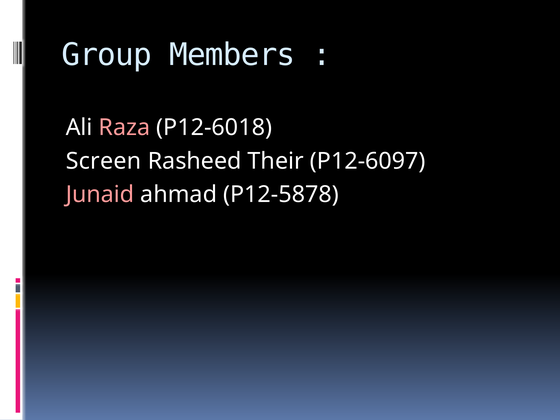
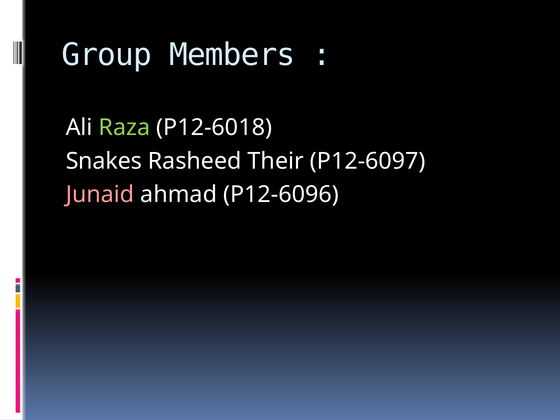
Raza colour: pink -> light green (124, 128)
Screen: Screen -> Snakes (104, 161)
P12-5878: P12-5878 -> P12-6096 (281, 194)
